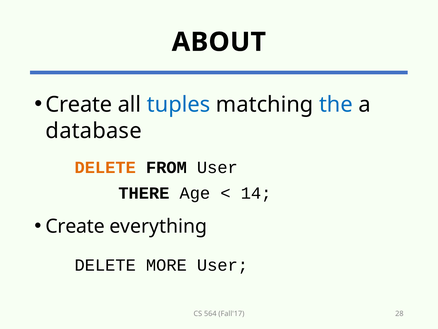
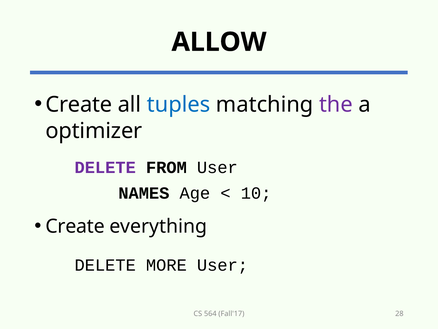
ABOUT: ABOUT -> ALLOW (219, 42)
the colour: blue -> purple (336, 104)
database: database -> optimizer (94, 131)
DELETE colour: orange -> purple (105, 167)
THERE: THERE -> NAMES (144, 193)
14: 14 -> 10 (256, 193)
